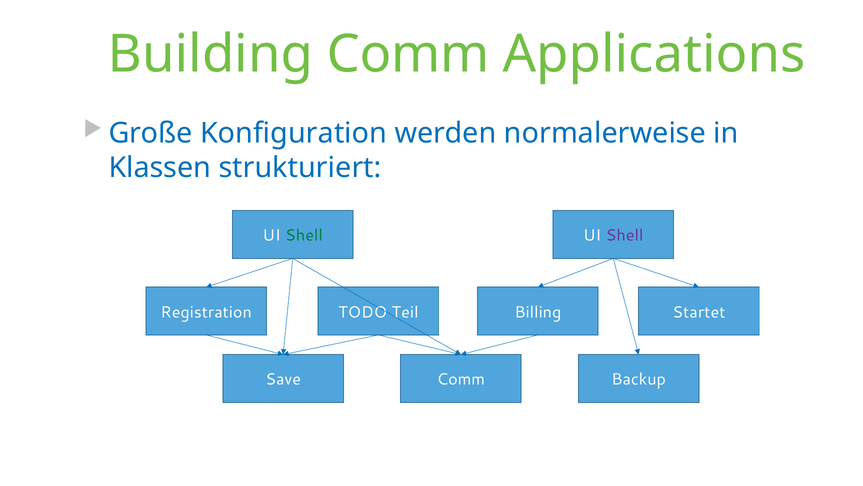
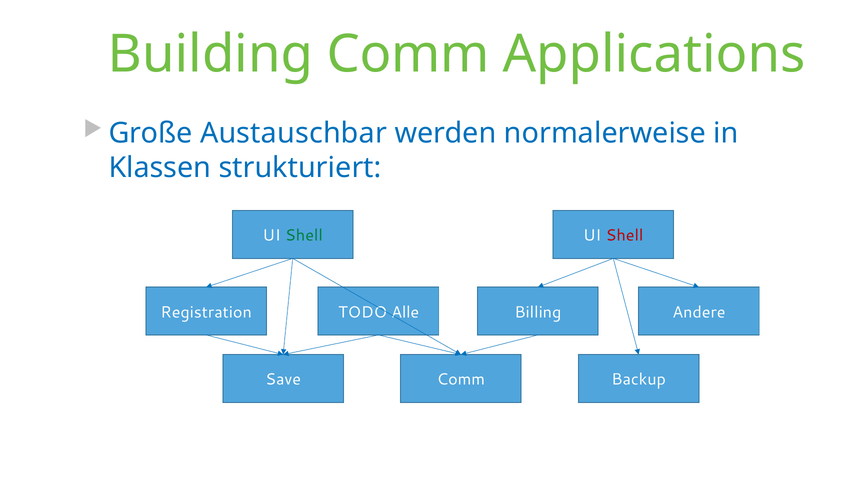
Konfiguration: Konfiguration -> Austauschbar (293, 133)
Shell colour: purple -> red (625, 235)
Teil: Teil -> Alle (405, 312)
Startet: Startet -> Andere (699, 312)
